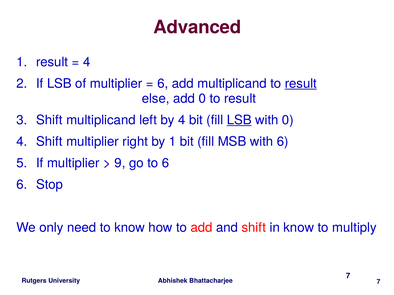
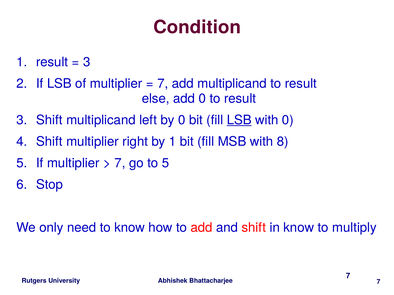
Advanced: Advanced -> Condition (197, 27)
4: 4 -> 3 (87, 62)
6: 6 -> 7 (163, 84)
result underline: present -> none (301, 84)
by 4: 4 -> 0 (182, 120)
with 6: 6 -> 8 (283, 142)
9: 9 -> 7 (120, 163)
to 6: 6 -> 5 (165, 163)
